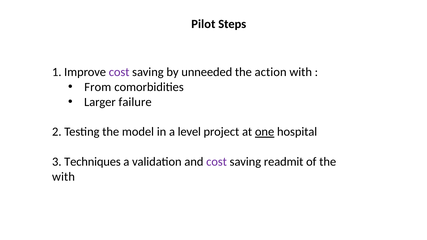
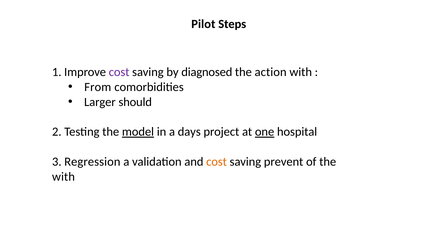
unneeded: unneeded -> diagnosed (207, 72)
failure: failure -> should (135, 102)
model underline: none -> present (138, 132)
level: level -> days (189, 132)
Techniques: Techniques -> Regression (92, 162)
cost colour: purple -> orange (217, 162)
readmit: readmit -> prevent (284, 162)
